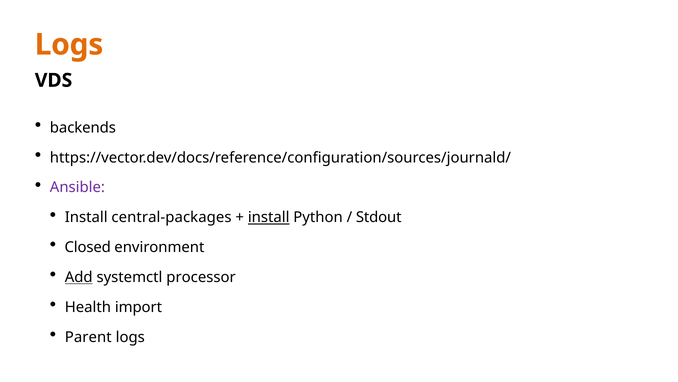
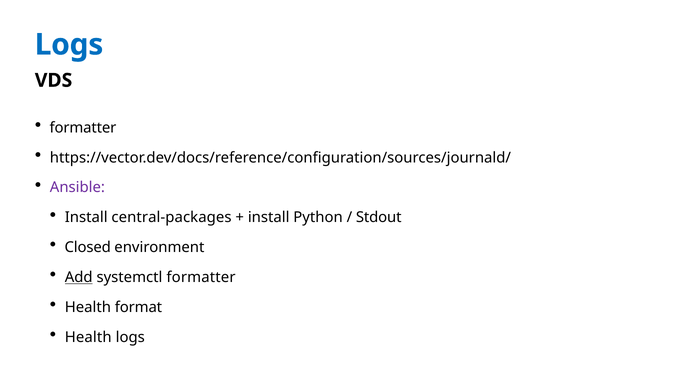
Logs colour: orange -> blue (69, 45)
backends: backends -> formatter (83, 128)
install underline: present -> none (269, 217)
systemctl processor: processor -> formatter (201, 277)
import: import -> format (138, 307)
Parent: Parent -> Health (88, 337)
